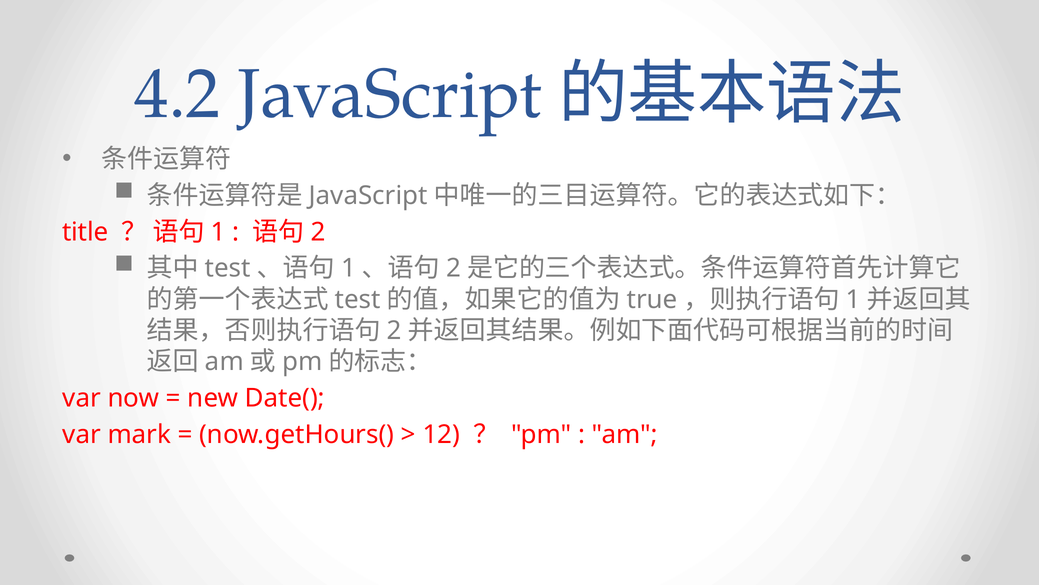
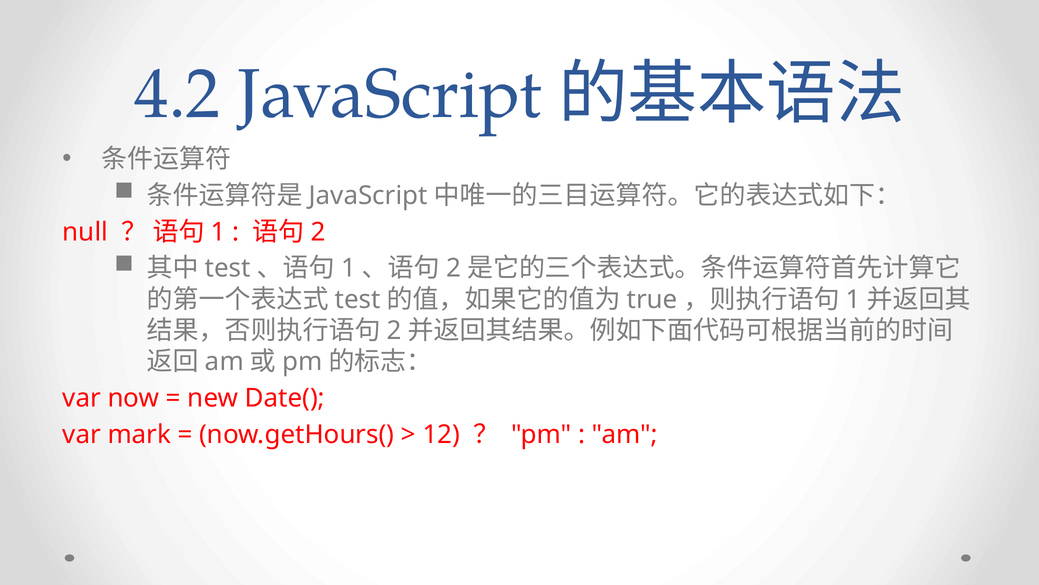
title: title -> null (85, 232)
